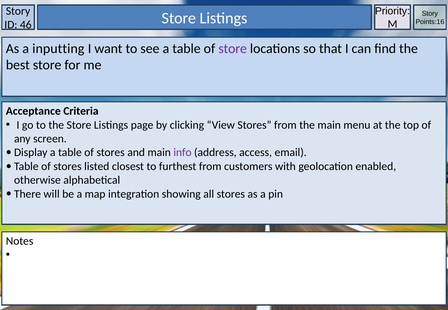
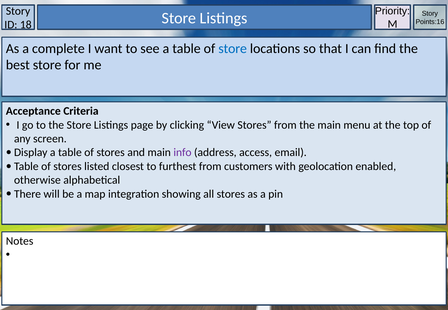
46: 46 -> 18 (26, 25)
inputting: inputting -> complete (58, 49)
store colour: purple -> blue (233, 49)
